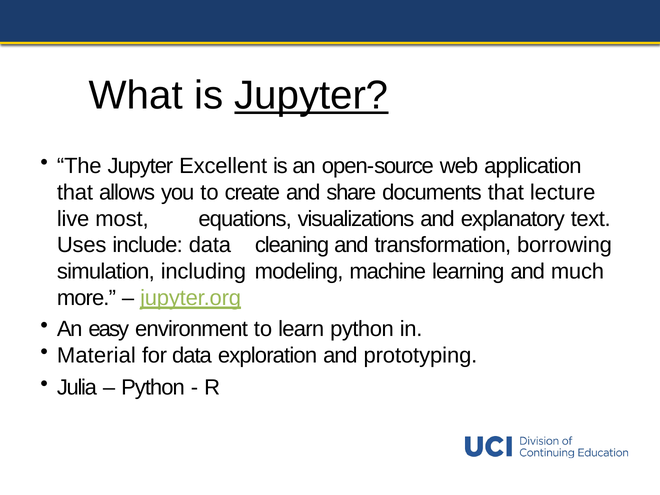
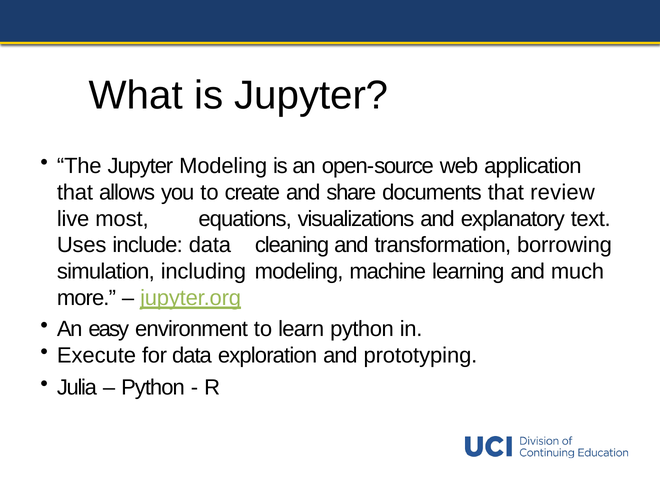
Jupyter underline: present -> none (311, 95)
Jupyter Excellent: Excellent -> Modeling (223, 166)
lecture: lecture -> review (563, 192)
Material: Material -> Execute (96, 356)
